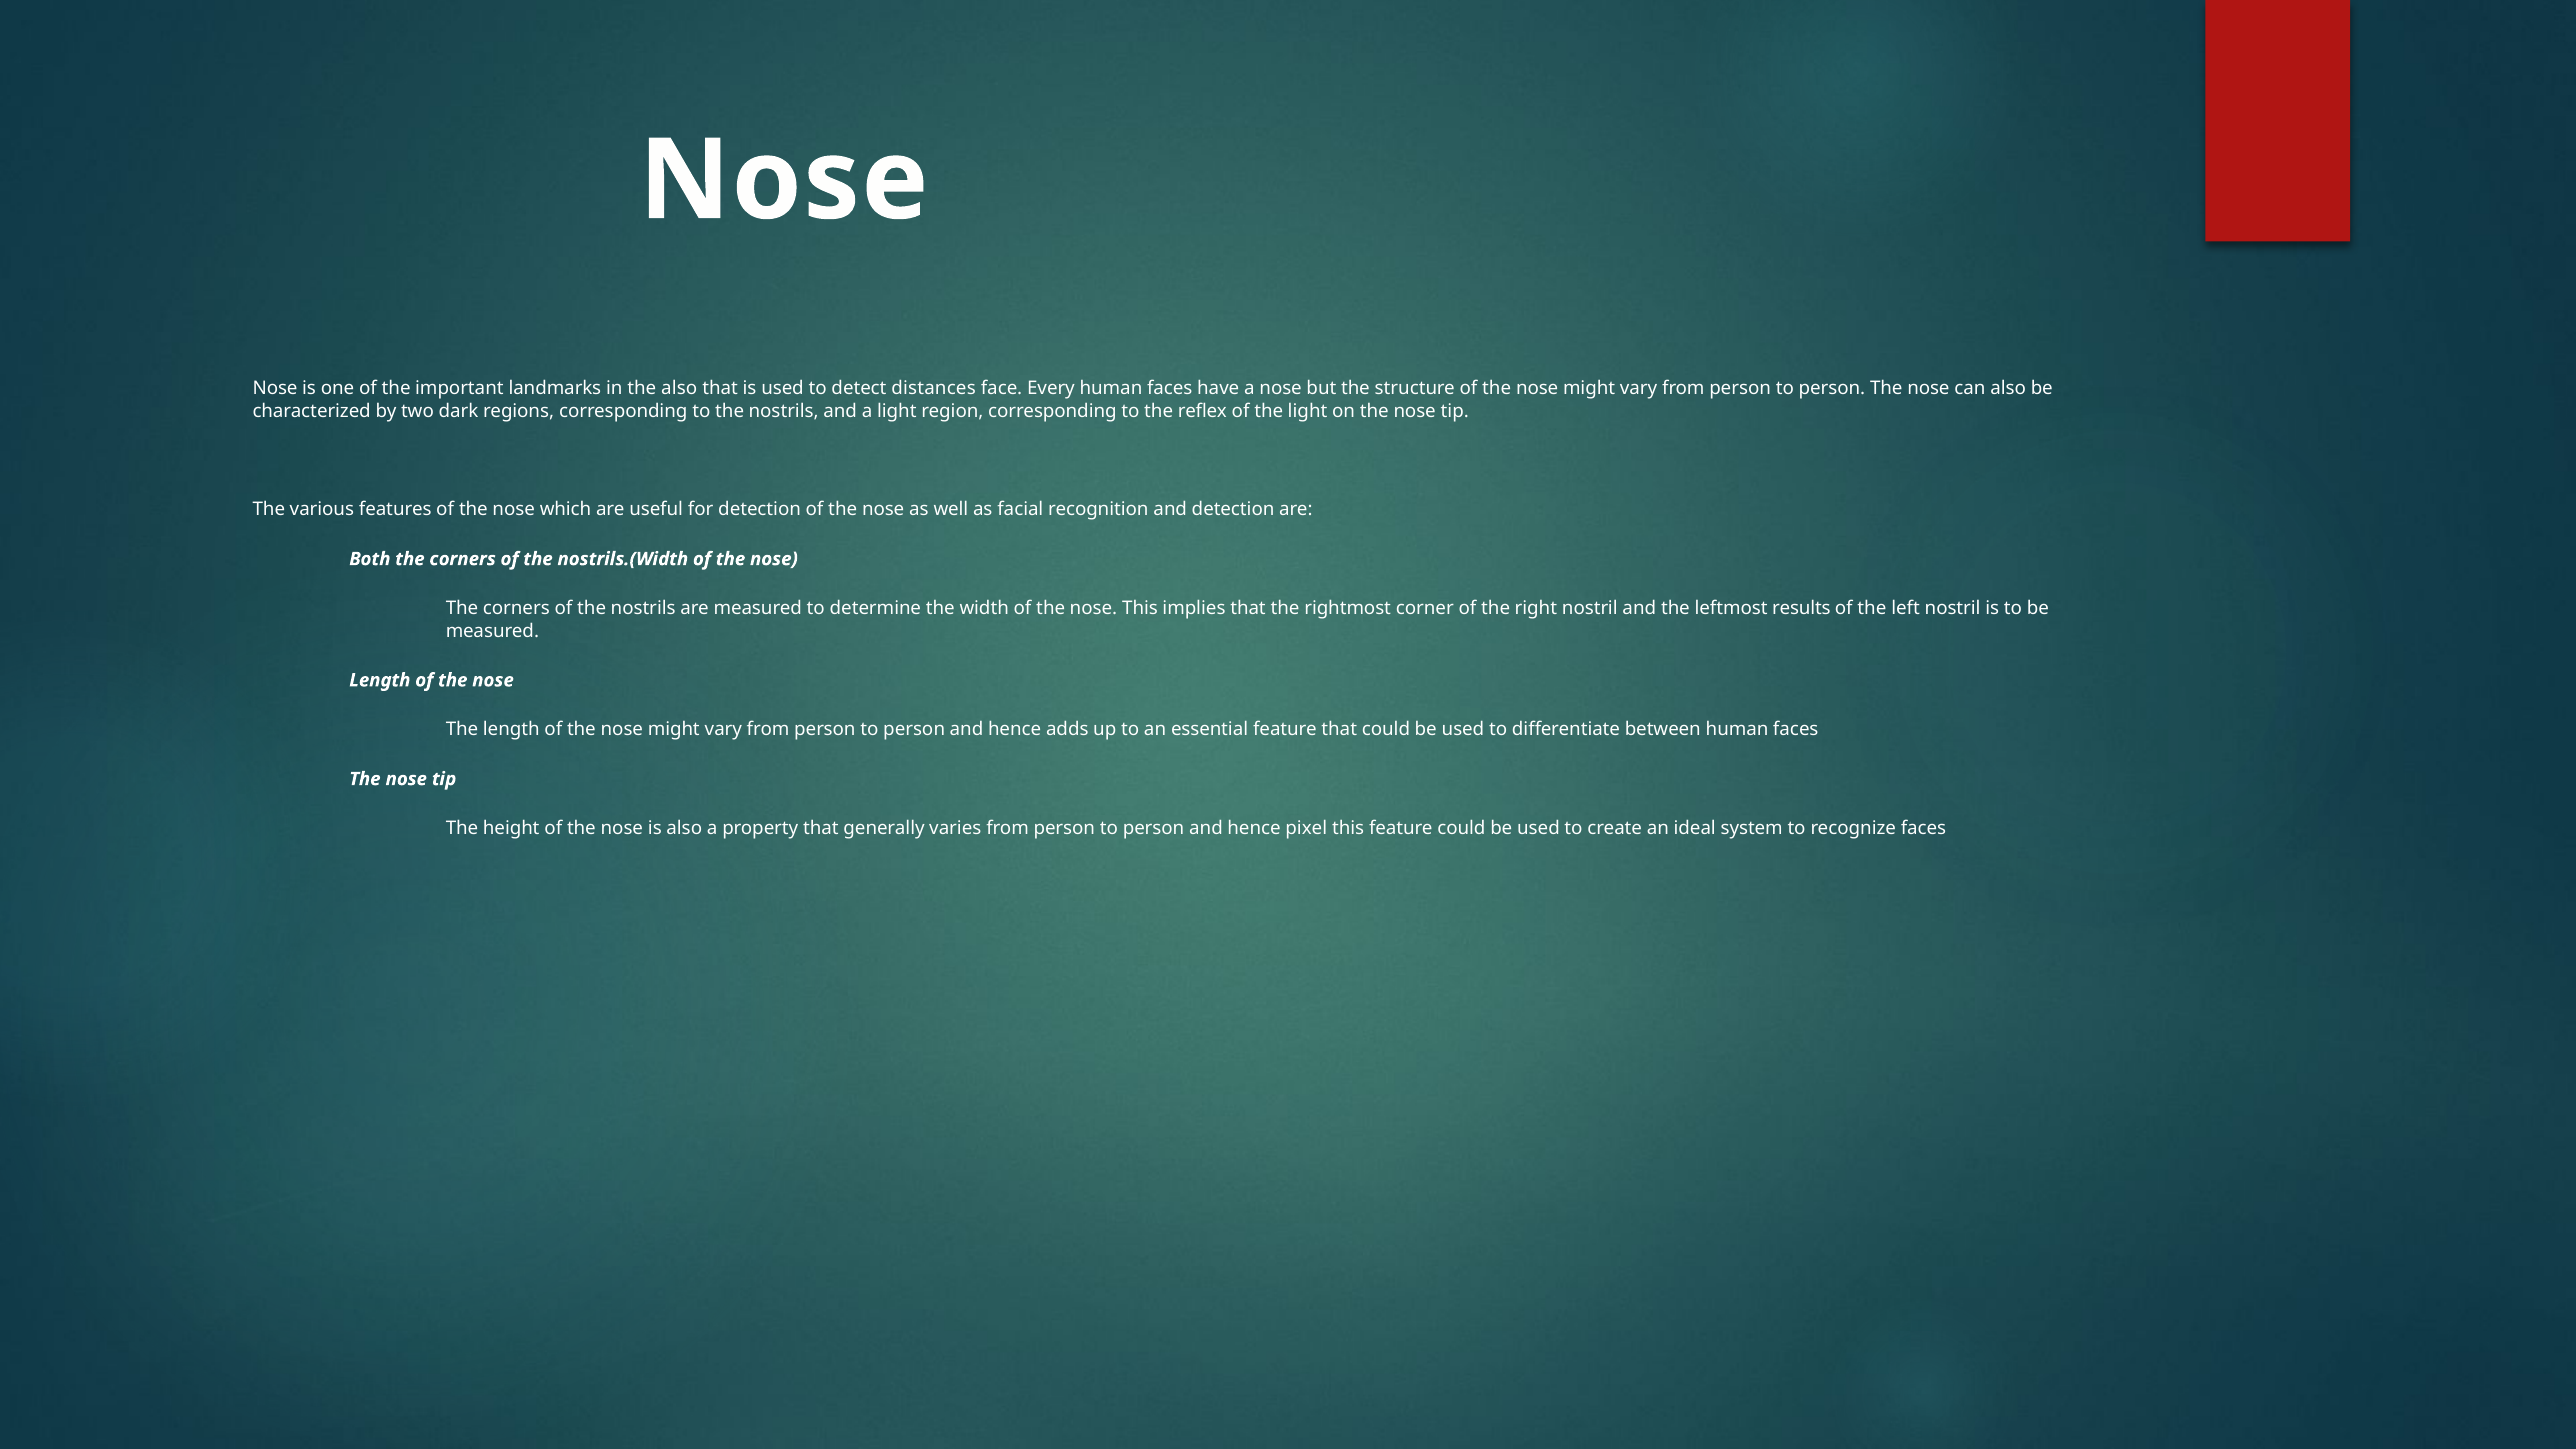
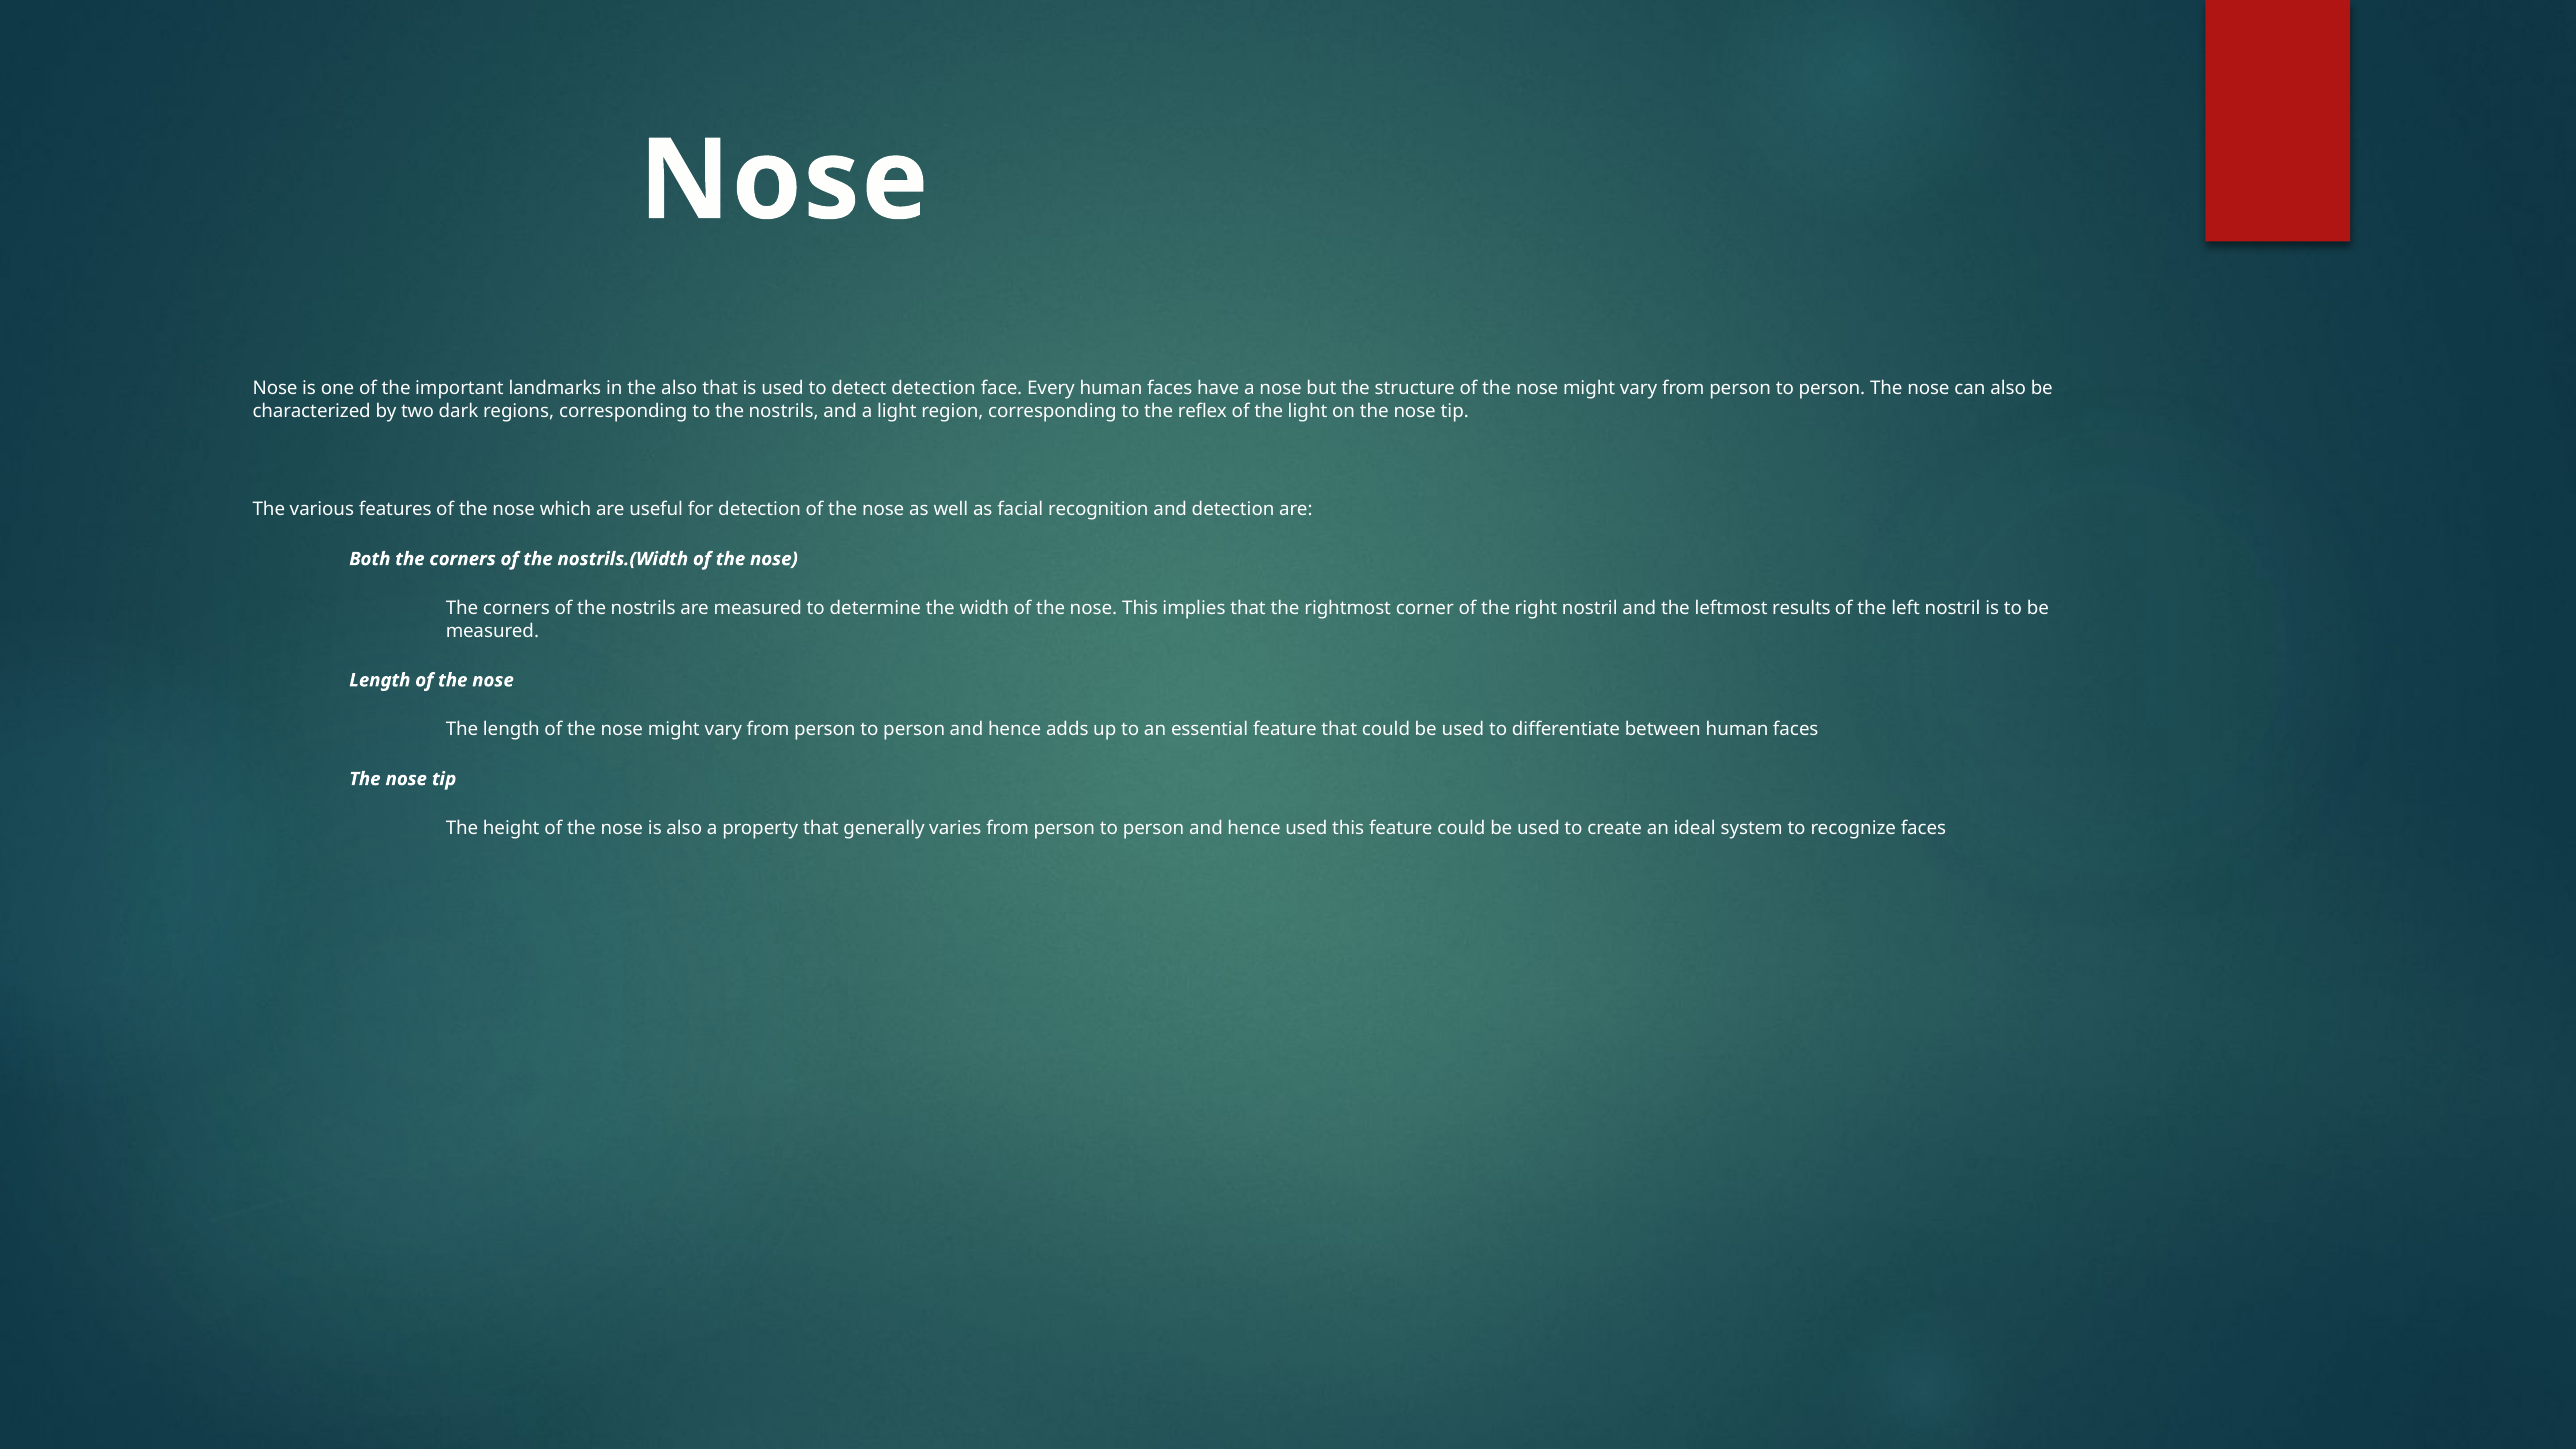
detect distances: distances -> detection (934, 388)
hence pixel: pixel -> used (1306, 828)
